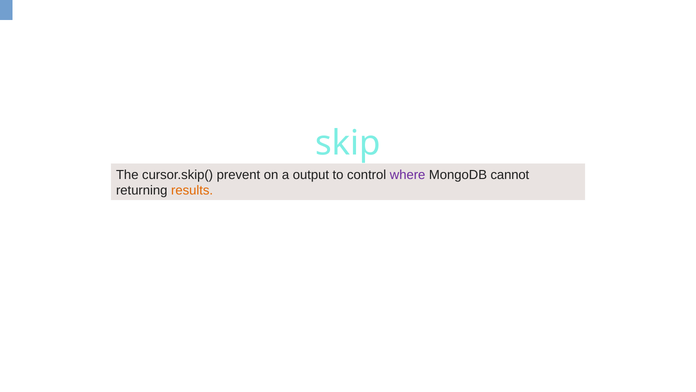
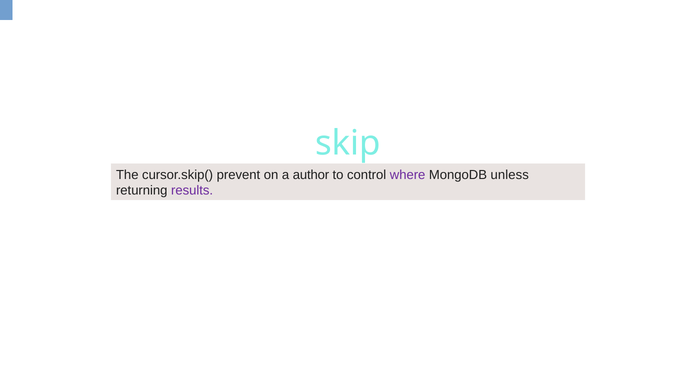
output: output -> author (311, 175)
cannot: cannot -> unless (510, 175)
results colour: orange -> purple (192, 190)
